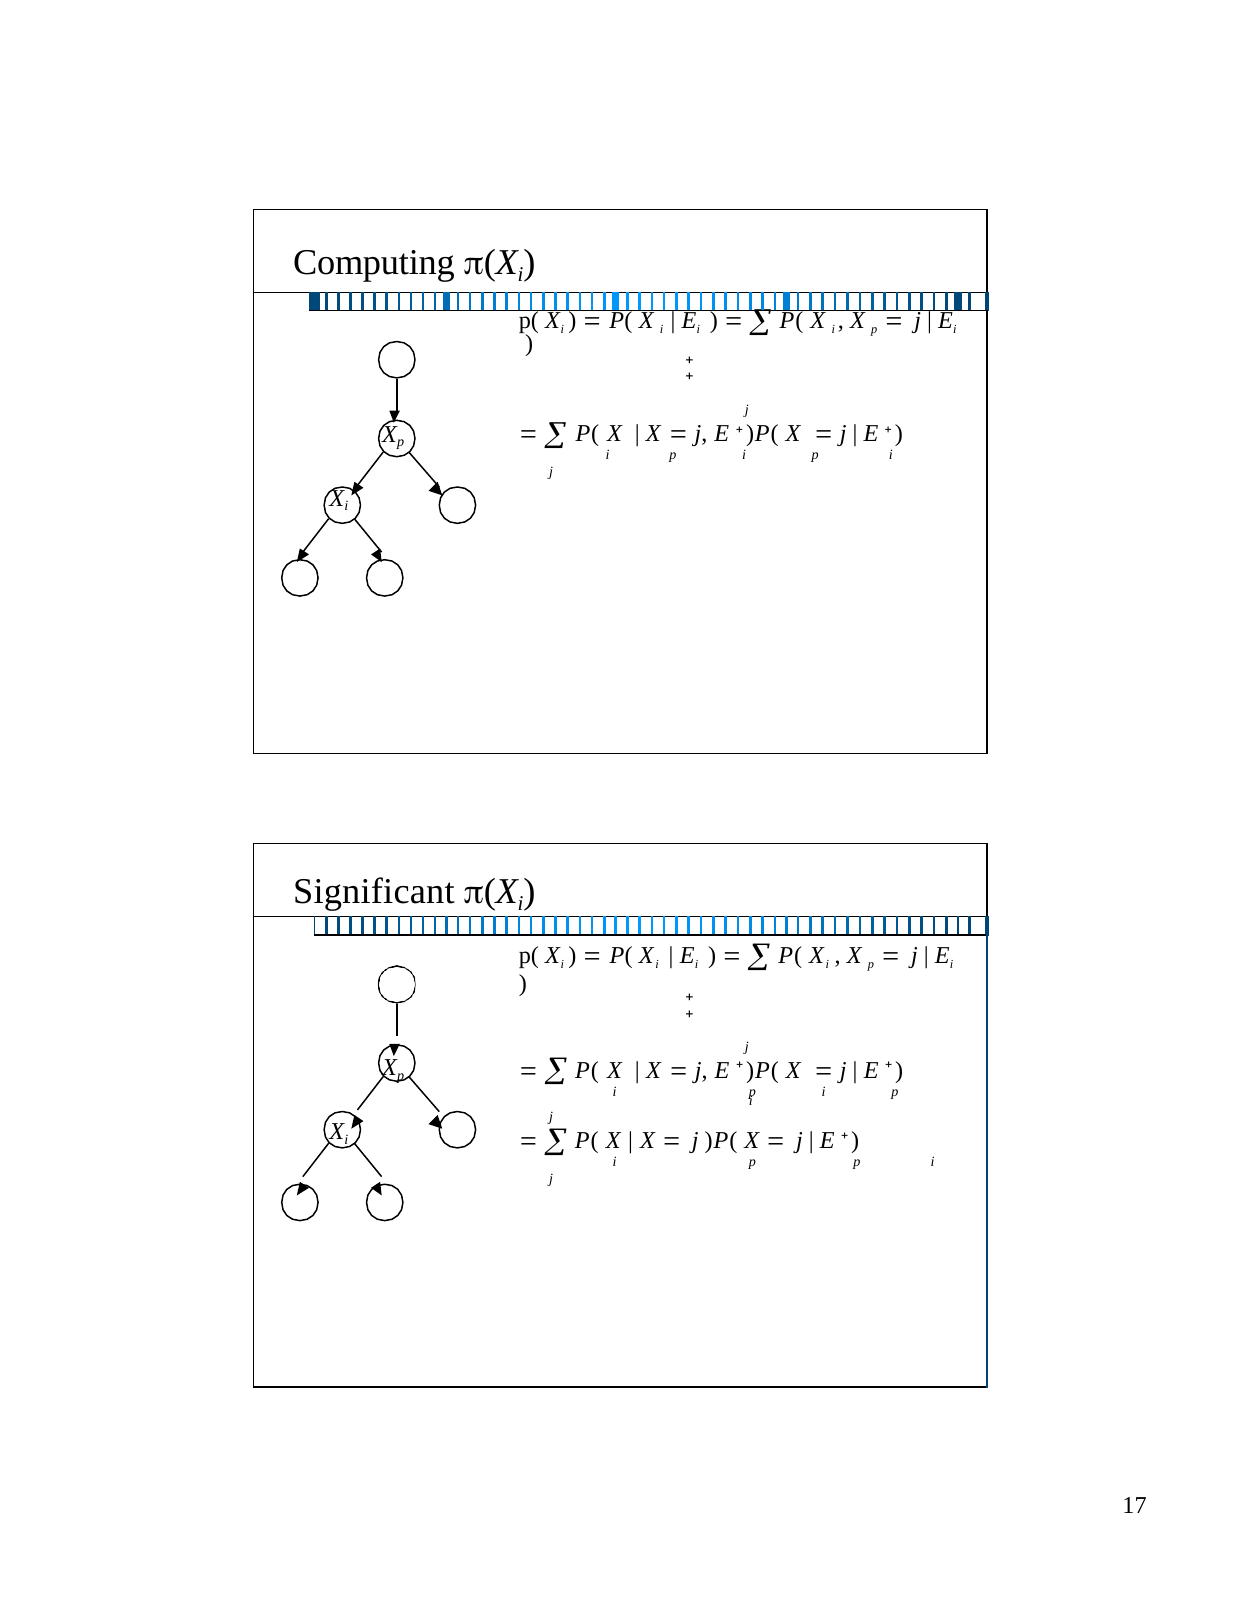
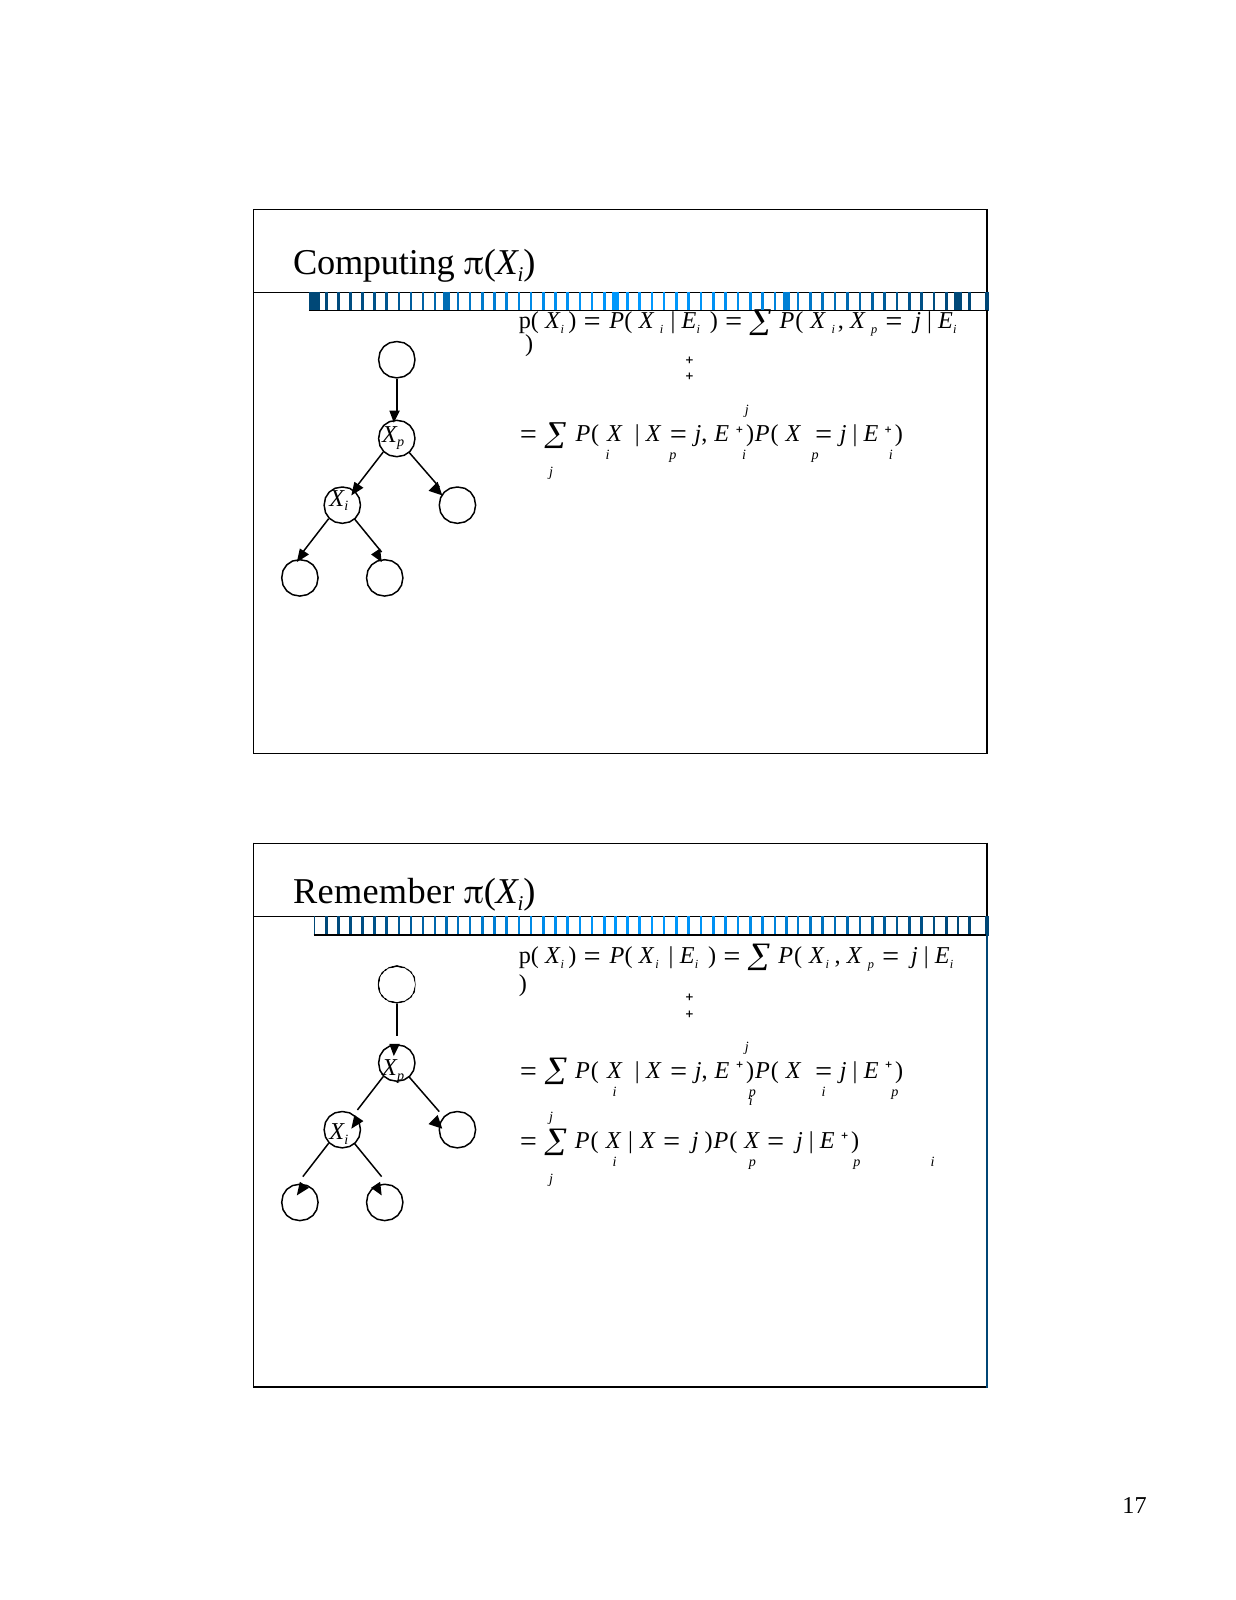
Significant: Significant -> Remember (374, 891)
